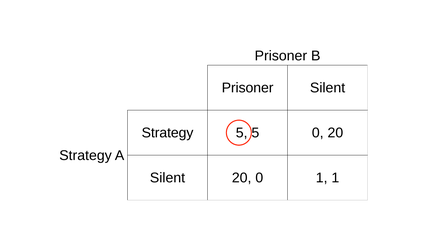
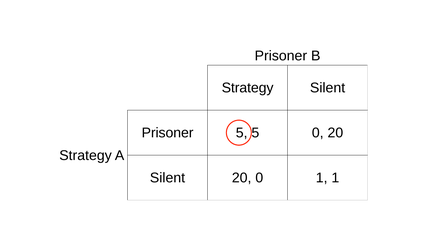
Prisoner: Prisoner -> Strategy (248, 88)
Strategy: Strategy -> Prisoner (168, 133)
